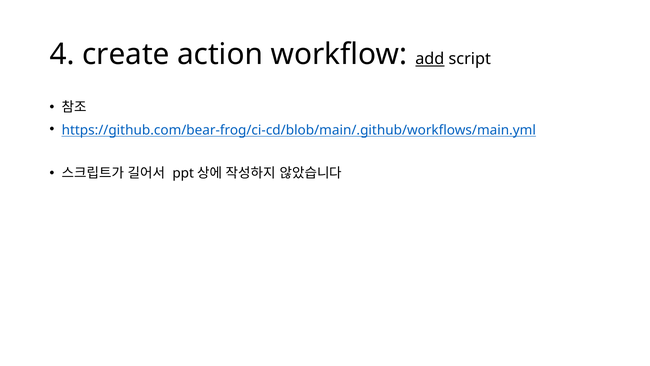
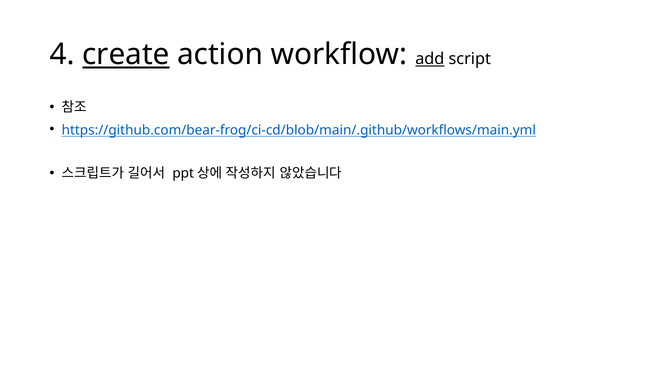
create underline: none -> present (126, 55)
